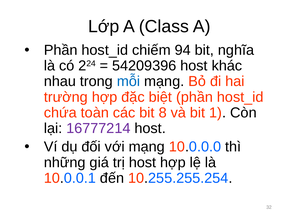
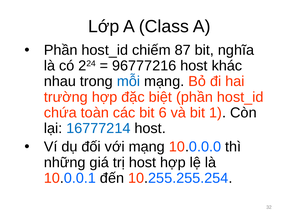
94: 94 -> 87 (183, 50)
54209396: 54209396 -> 96777216 (144, 66)
8: 8 -> 6 (163, 113)
16777214 colour: purple -> blue (98, 128)
